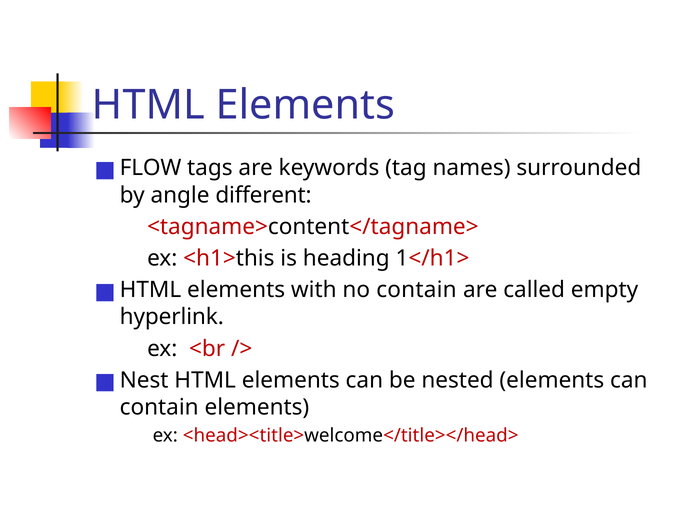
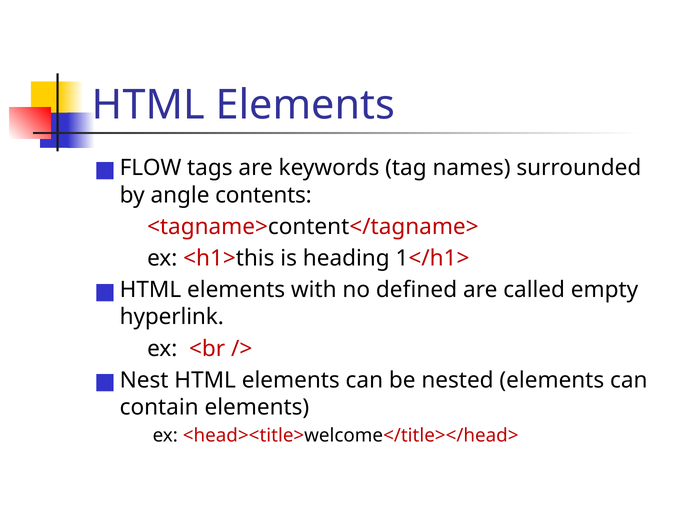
different: different -> contents (263, 195)
no contain: contain -> defined (417, 290)
